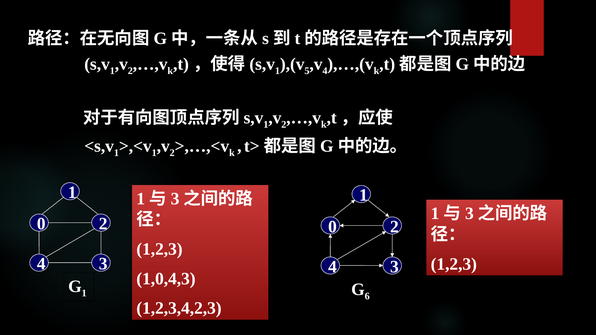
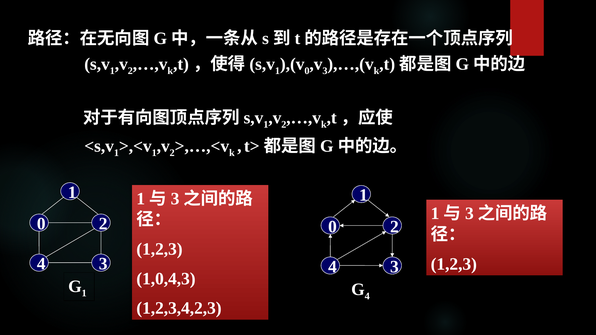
5: 5 -> 0 (307, 71)
4: 4 -> 3 (325, 71)
6: 6 -> 4 (367, 296)
